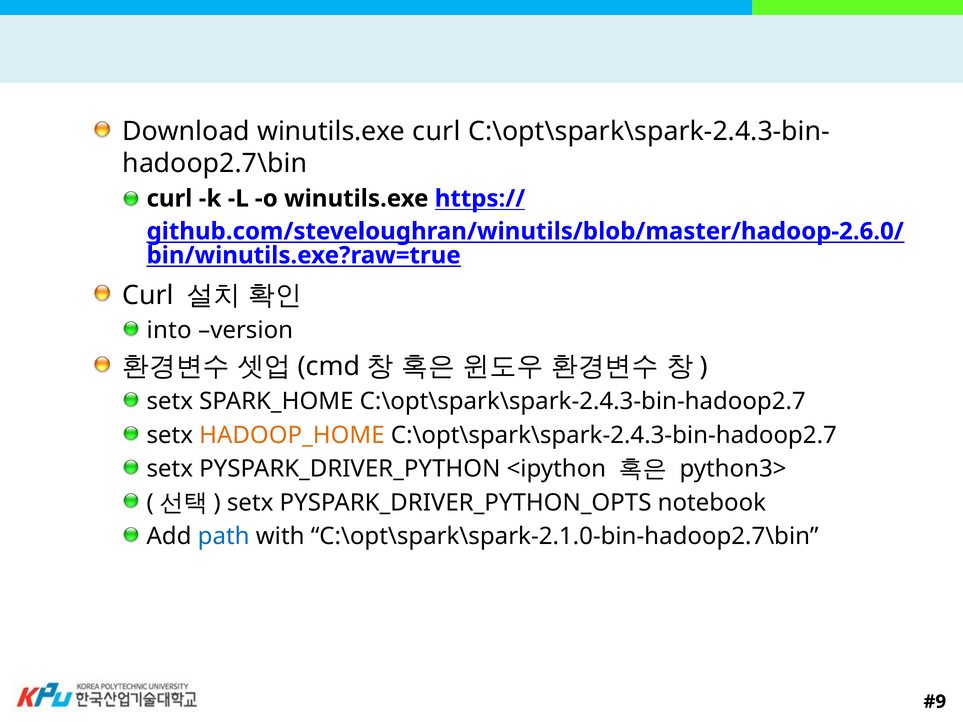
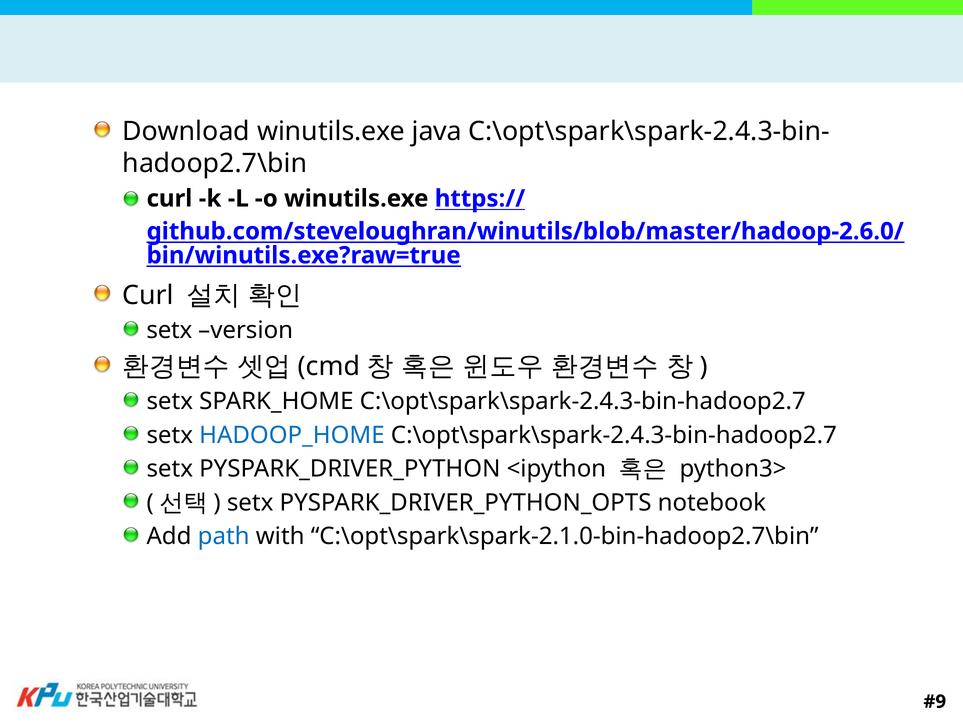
winutils.exe curl: curl -> java (437, 131)
into: into -> setx (169, 331)
HADOOP_HOME colour: orange -> blue (292, 435)
